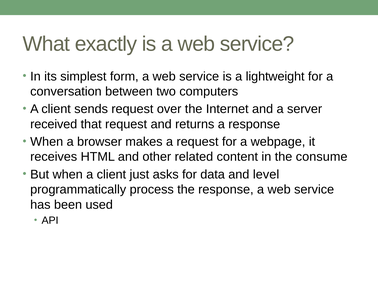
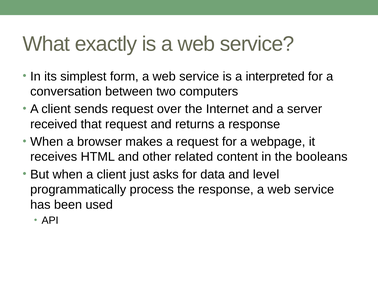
lightweight: lightweight -> interpreted (275, 76)
consume: consume -> booleans (322, 157)
